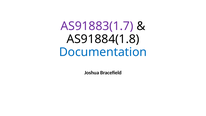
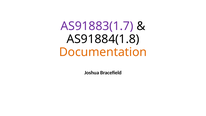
Documentation colour: blue -> orange (103, 52)
